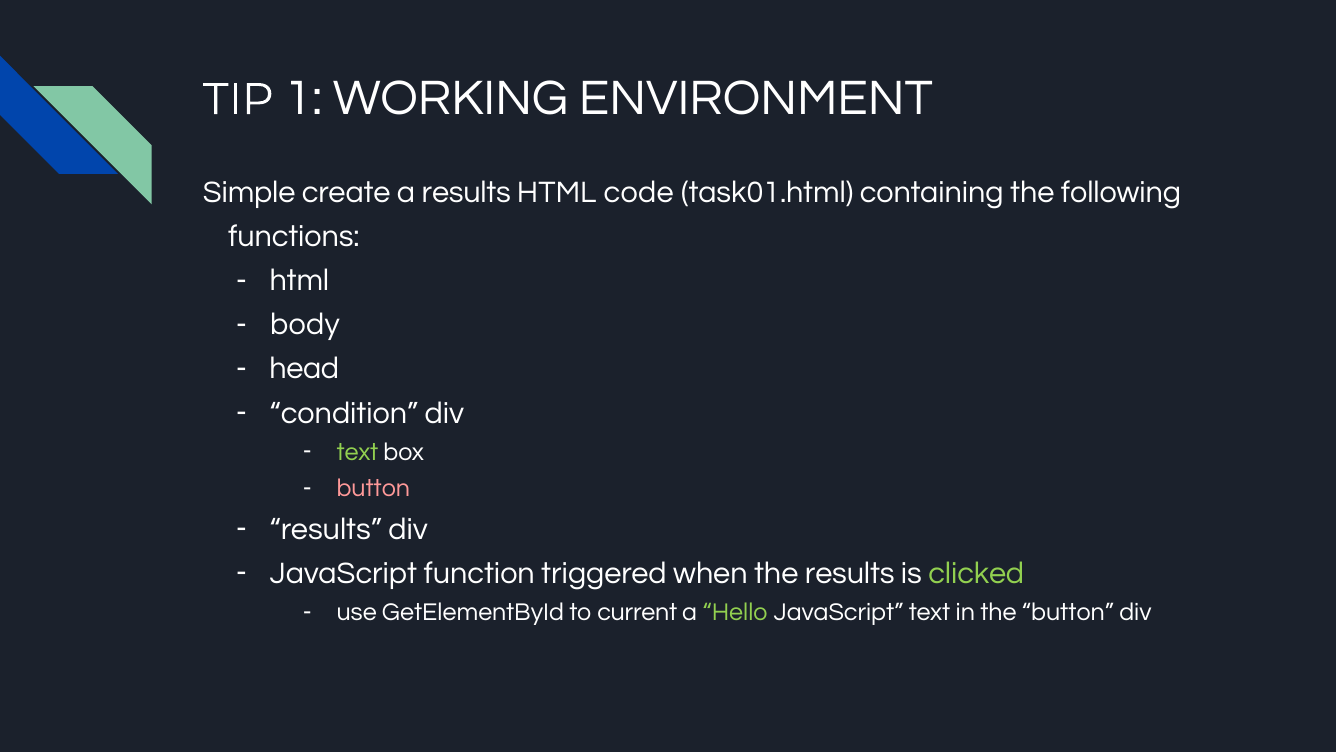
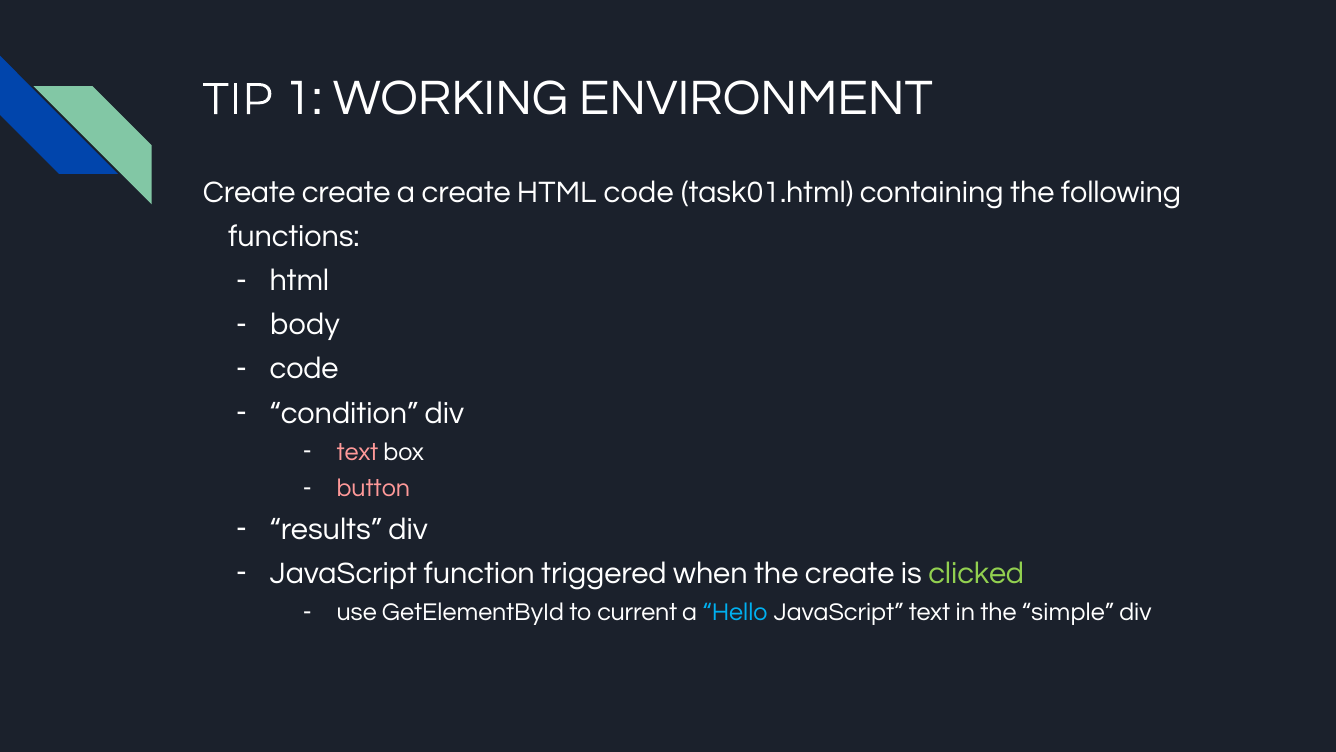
Simple: Simple -> Create (249, 192)
a results: results -> create (466, 192)
head: head -> code (304, 369)
text colour: light green -> pink (357, 452)
the results: results -> create (850, 573)
Hello colour: light green -> light blue (735, 612)
the button: button -> simple (1068, 612)
